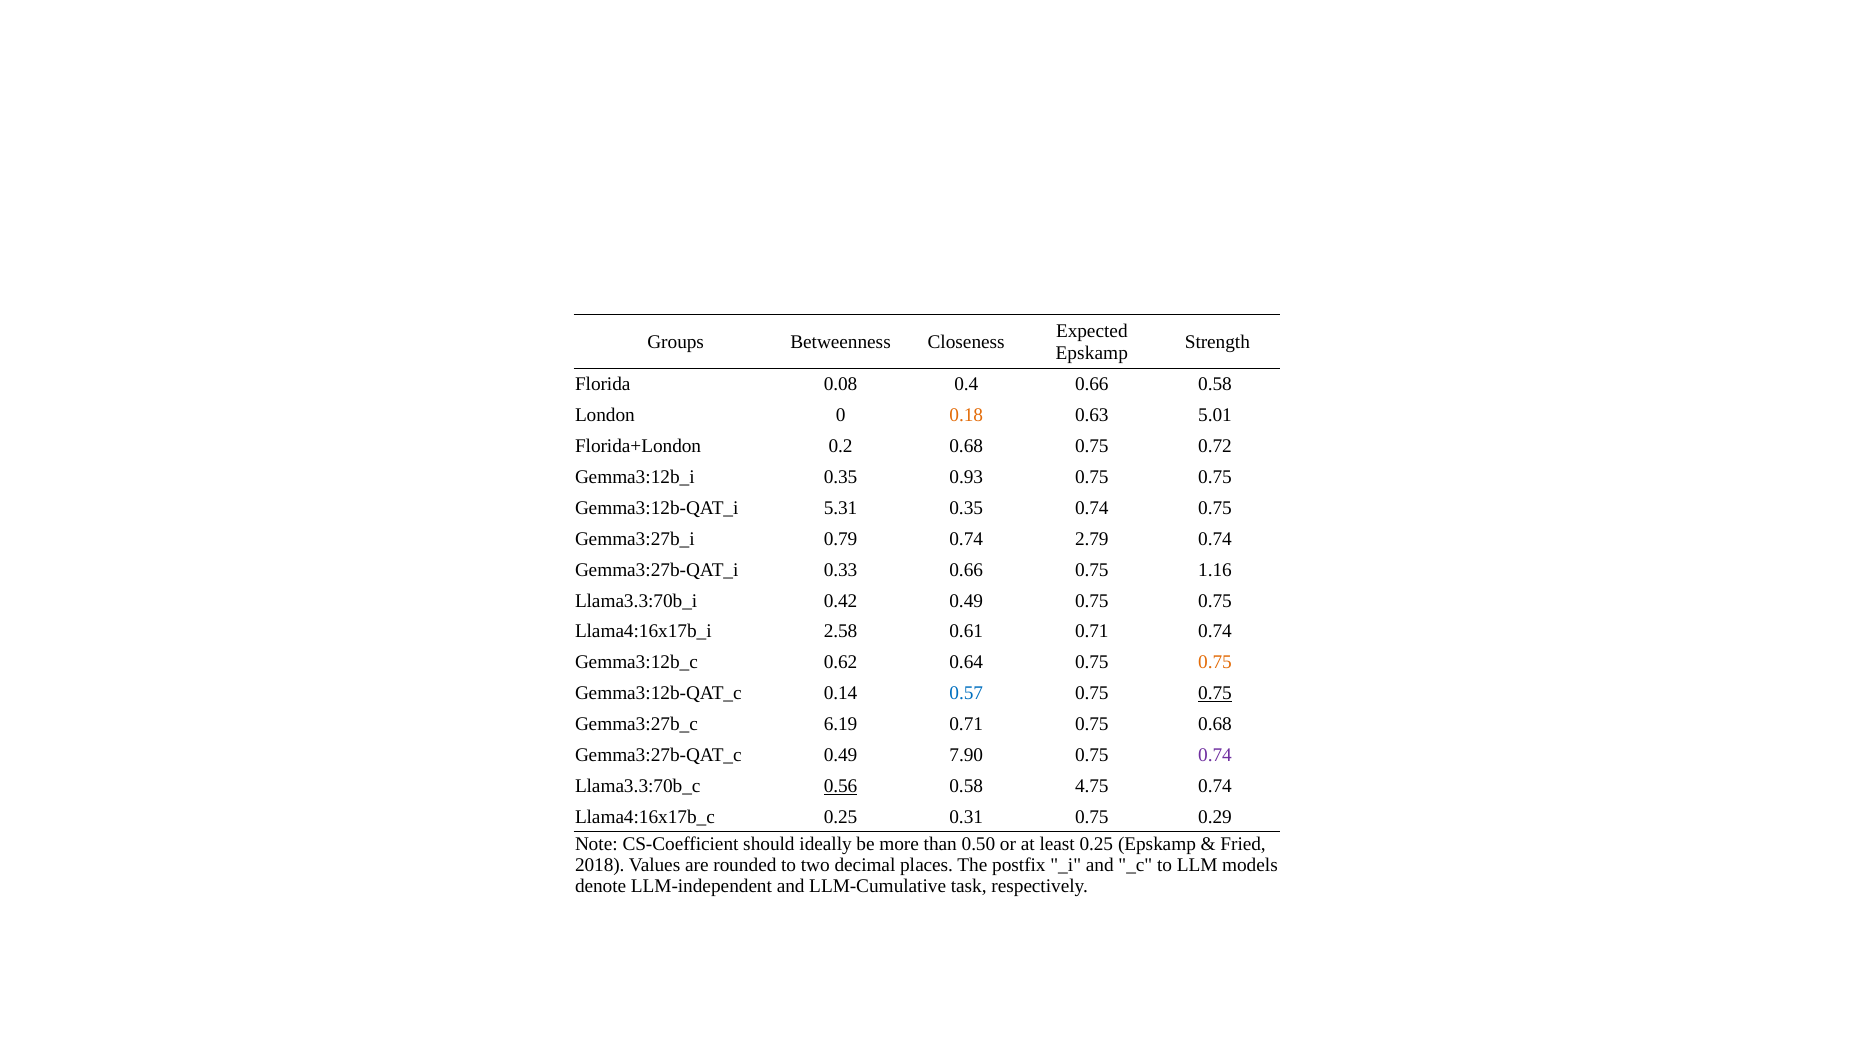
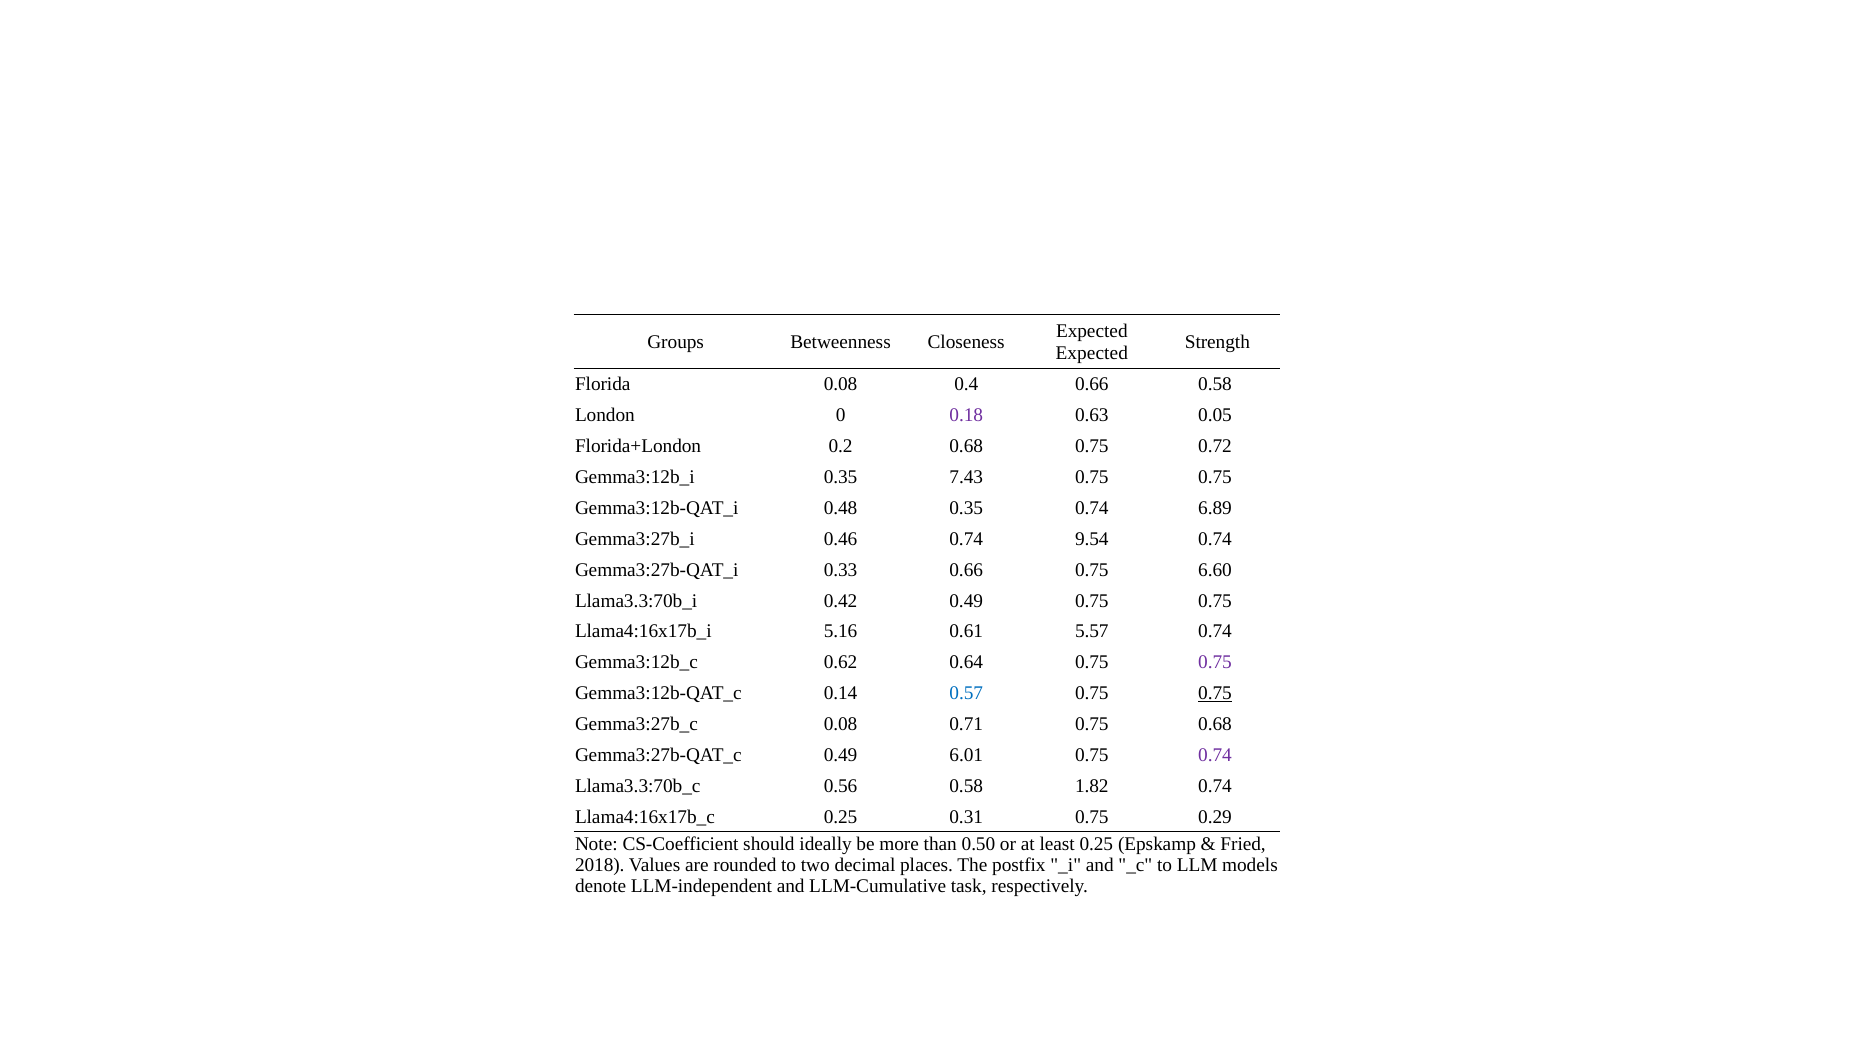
Epskamp: Epskamp -> Expected (1092, 353)
0.18 colour: orange -> purple (966, 415)
5.01: 5.01 -> 0.05 (1215, 415)
0.93: 0.93 -> 7.43 (966, 477)
5.31: 5.31 -> 0.48 (841, 508)
0.74 0.75: 0.75 -> 6.89 (1215, 508)
0.79: 0.79 -> 0.46 (841, 539)
2.79: 2.79 -> 9.54 (1092, 539)
1.16: 1.16 -> 6.60 (1215, 570)
2.58: 2.58 -> 5.16 (841, 631)
0.61 0.71: 0.71 -> 5.57 (1092, 631)
0.75 colour: orange -> purple (1215, 662)
6.19: 6.19 -> 0.08 (841, 724)
7.90: 7.90 -> 6.01 (966, 755)
0.56 underline: present -> none (841, 786)
4.75: 4.75 -> 1.82 (1092, 786)
